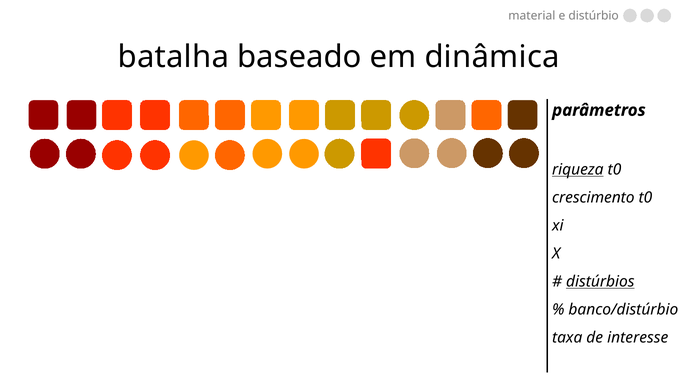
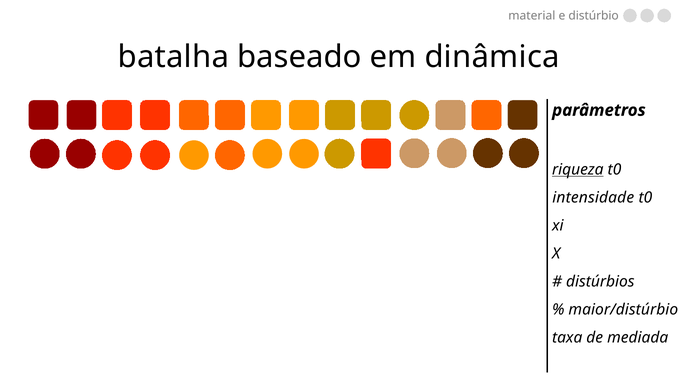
crescimento: crescimento -> intensidade (593, 198)
distúrbios underline: present -> none (600, 281)
banco/distúrbio: banco/distúrbio -> maior/distúrbio (623, 309)
interesse: interesse -> mediada (638, 337)
